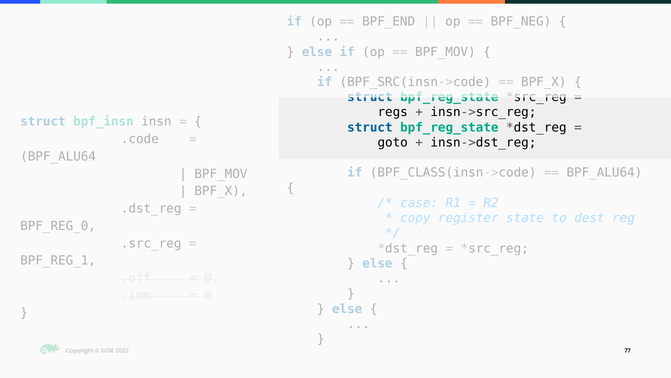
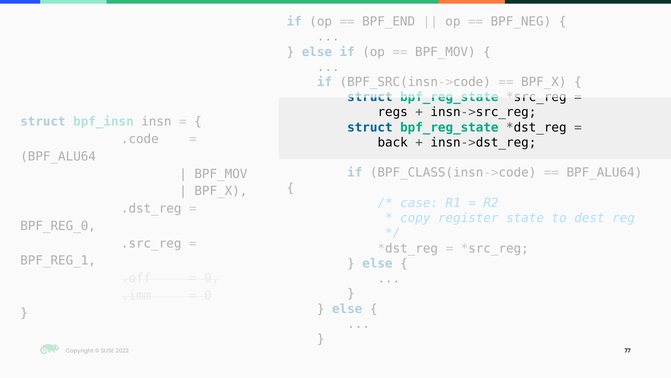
goto: goto -> back (393, 142)
